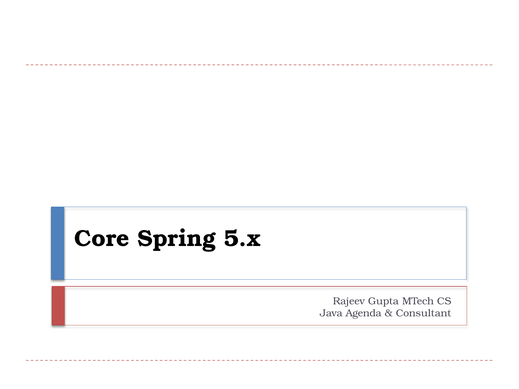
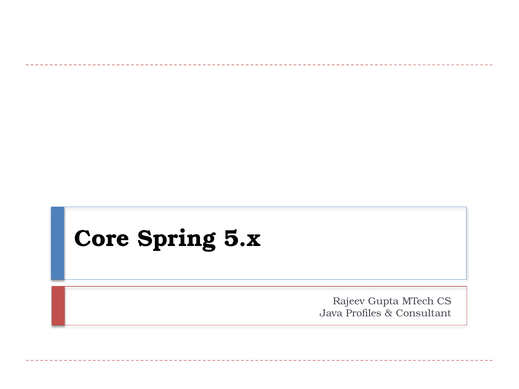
Agenda: Agenda -> Profiles (364, 313)
